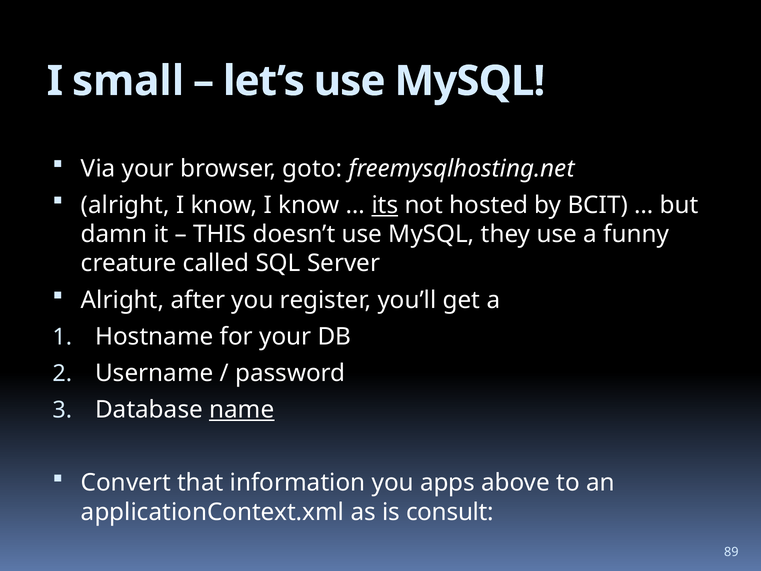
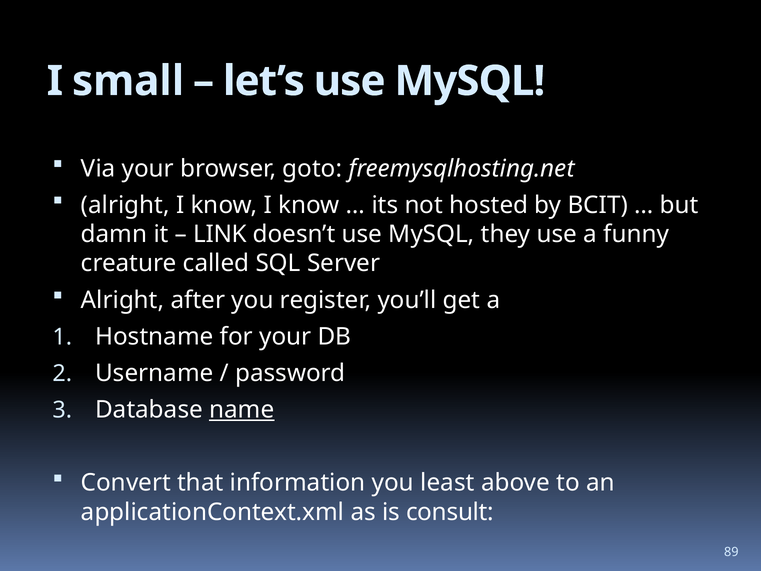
its underline: present -> none (385, 205)
THIS: THIS -> LINK (220, 234)
apps: apps -> least (447, 483)
